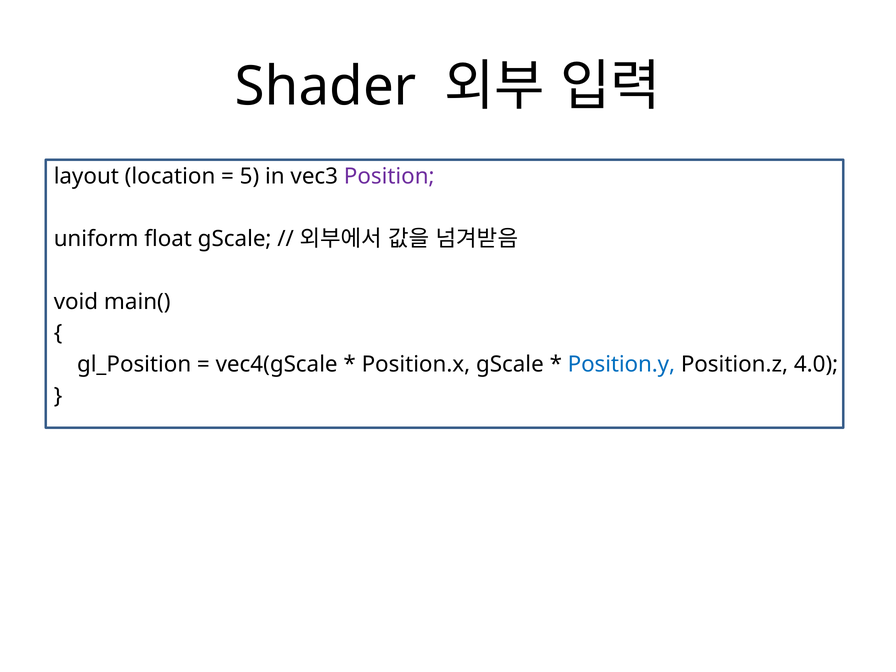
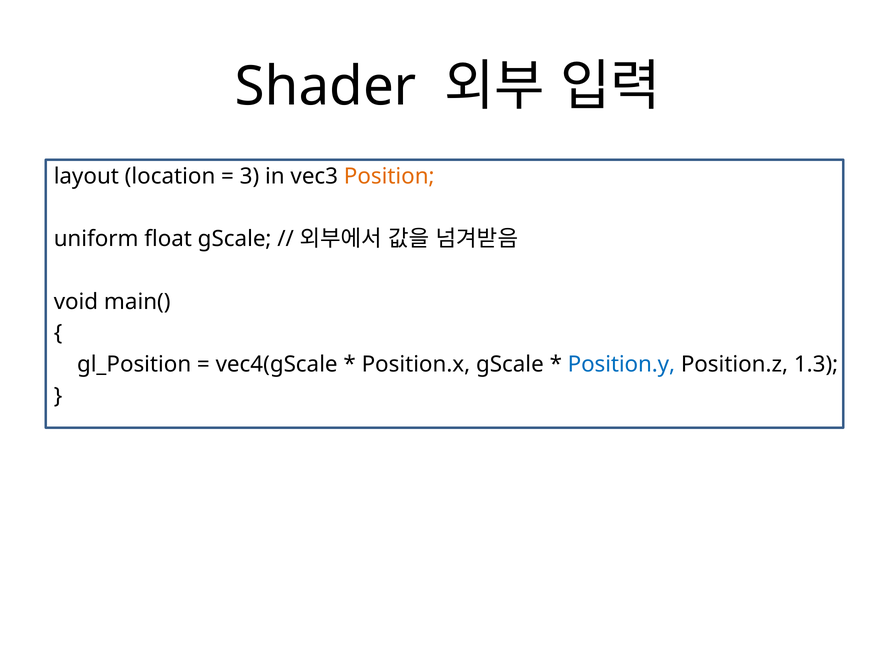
5: 5 -> 3 (249, 176)
Position colour: purple -> orange (389, 176)
4.0: 4.0 -> 1.3 (816, 364)
